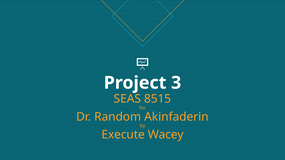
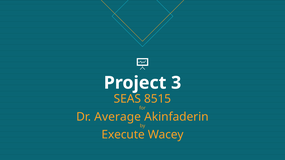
Random: Random -> Average (118, 117)
